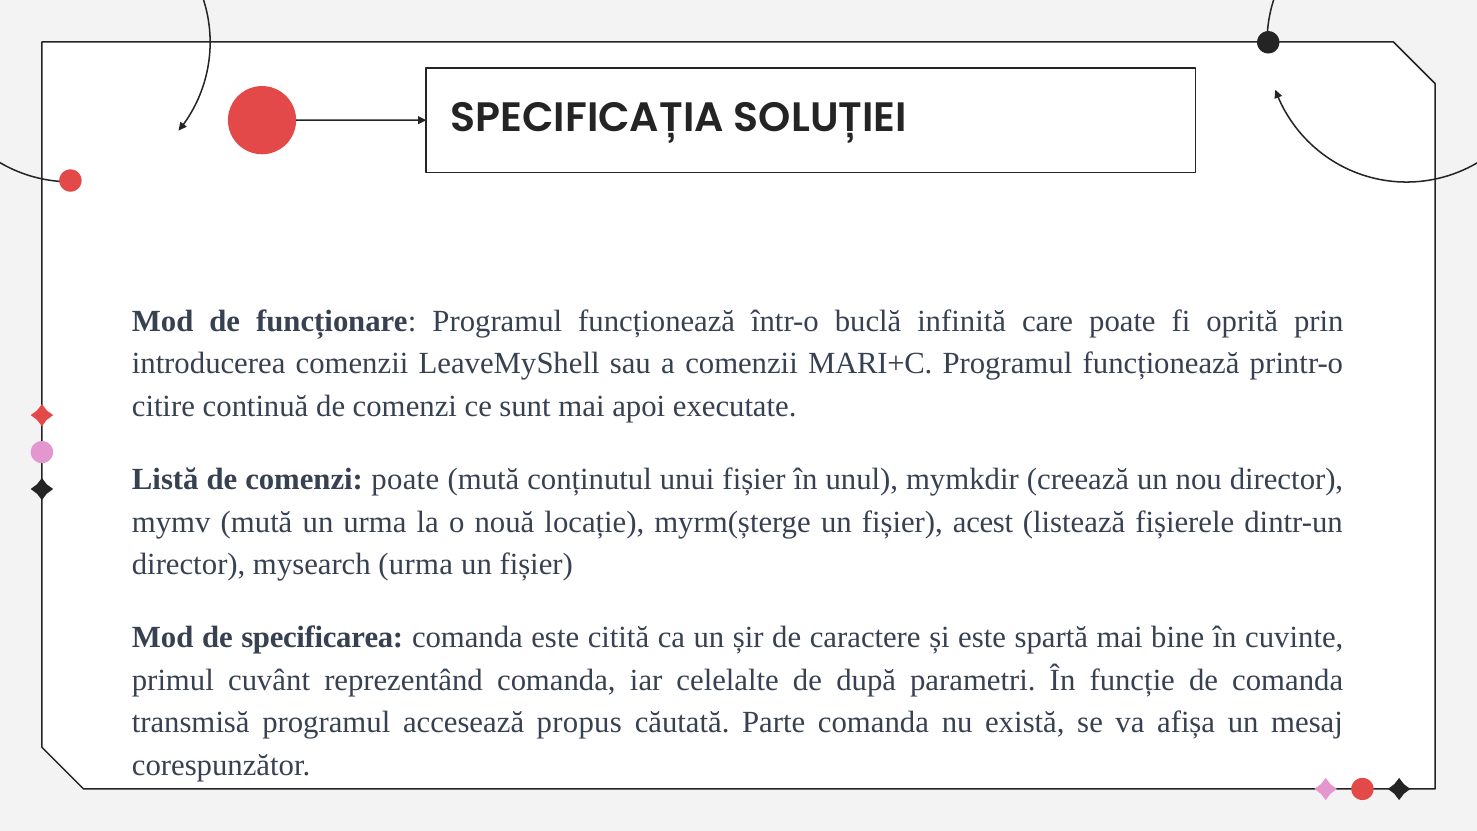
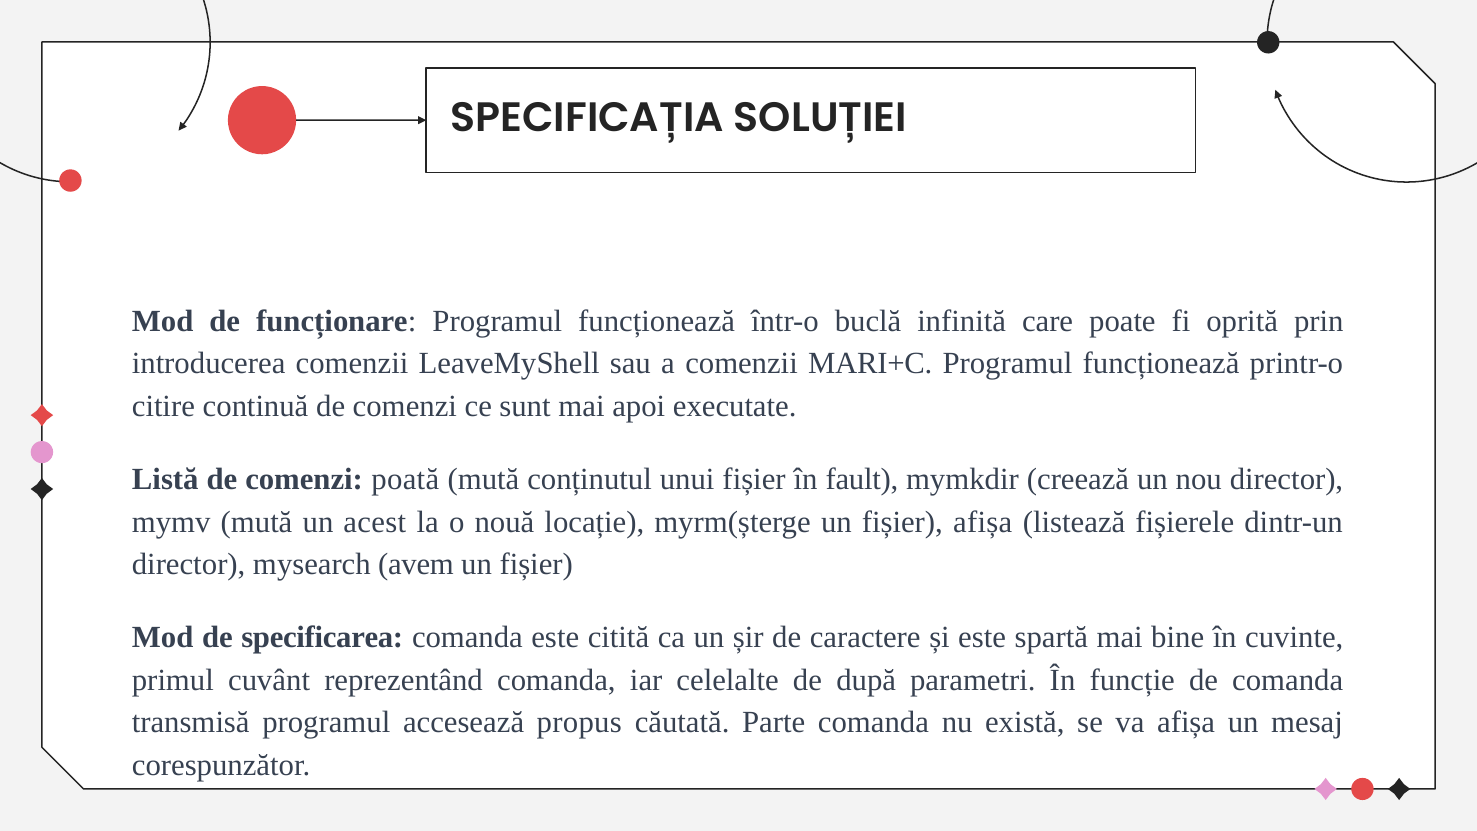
comenzi poate: poate -> poată (405, 479)
unul: unul -> fault (862, 479)
un urma: urma -> acest (375, 522)
fișier acest: acest -> afișa (983, 522)
mysearch urma: urma -> avem (416, 564)
